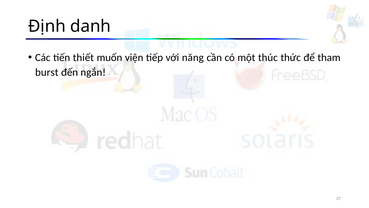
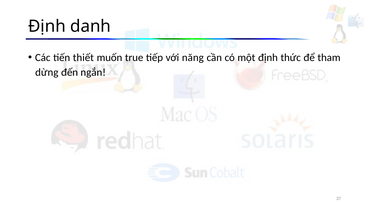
viện: viện -> true (134, 58)
thúc: thúc -> định (268, 58)
burst: burst -> dừng (47, 72)
